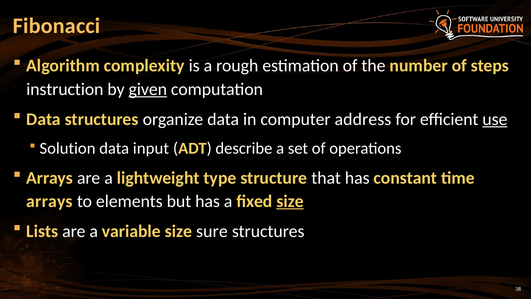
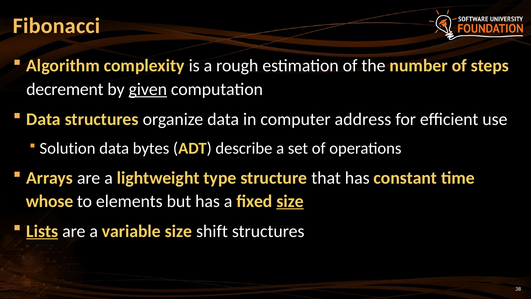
instruction: instruction -> decrement (65, 89)
use underline: present -> none (495, 119)
input: input -> bytes (151, 148)
arrays: arrays -> whose (50, 201)
Lists underline: none -> present (42, 231)
sure: sure -> shift (212, 231)
